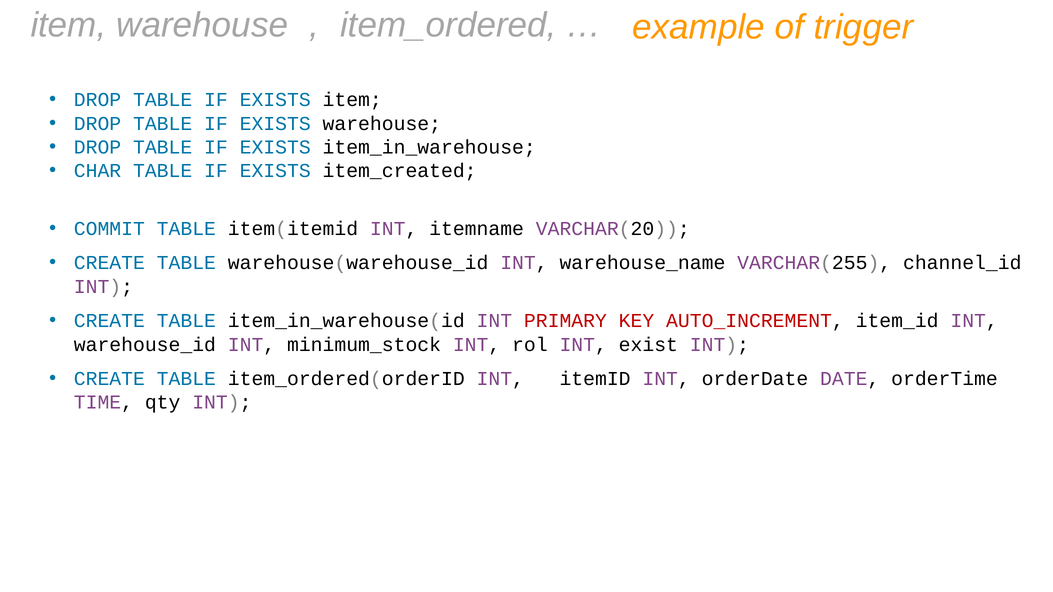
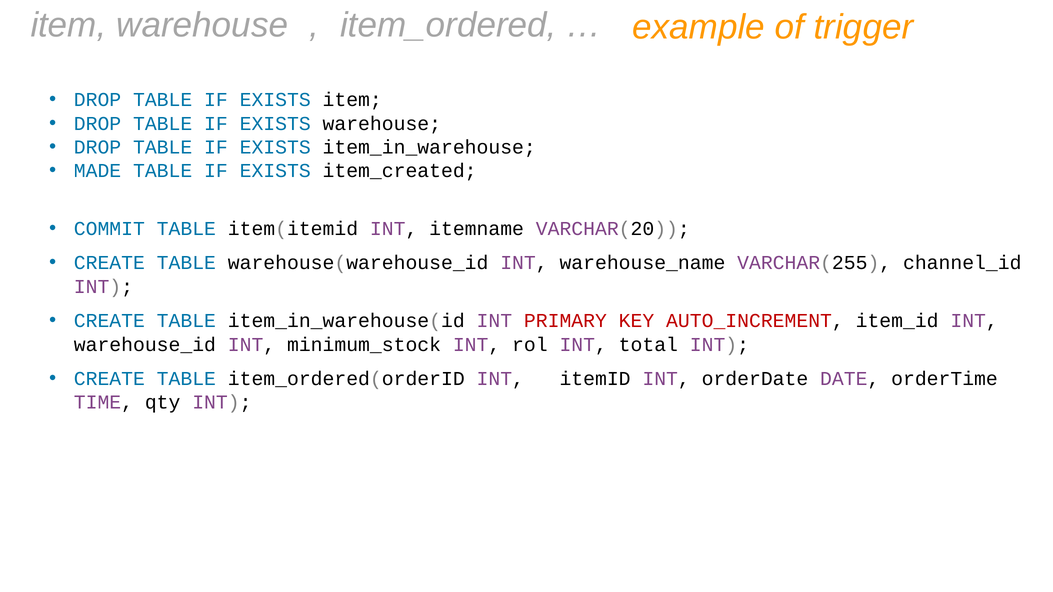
CHAR: CHAR -> MADE (98, 171)
exist: exist -> total (648, 345)
